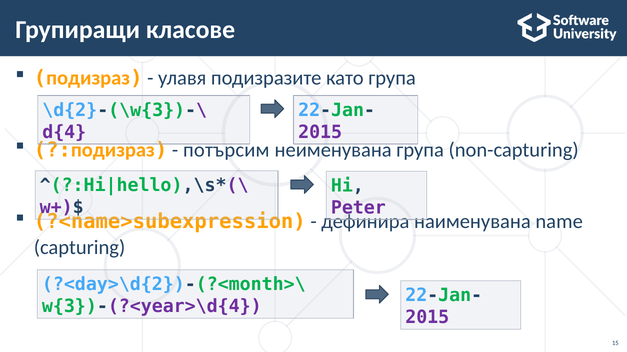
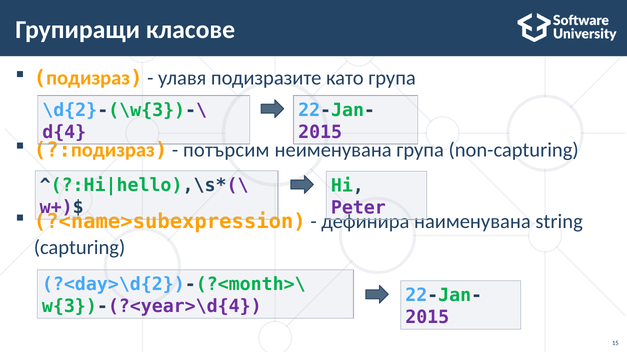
name: name -> string (559, 222)
